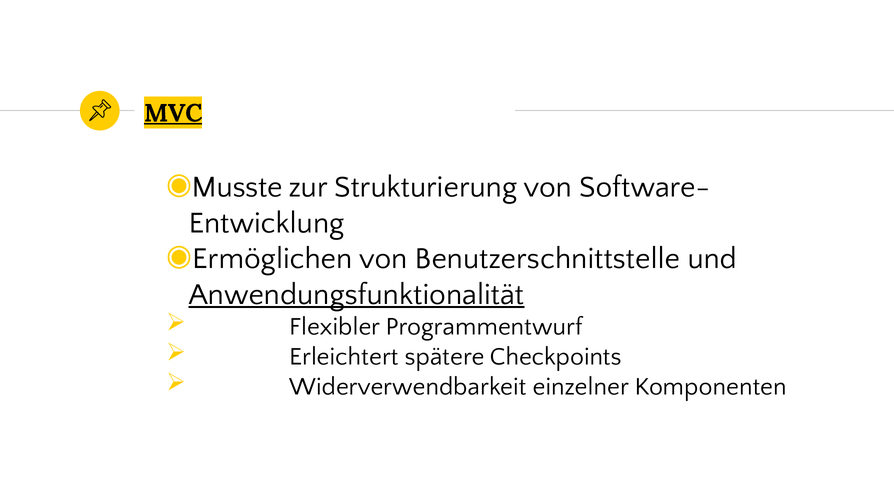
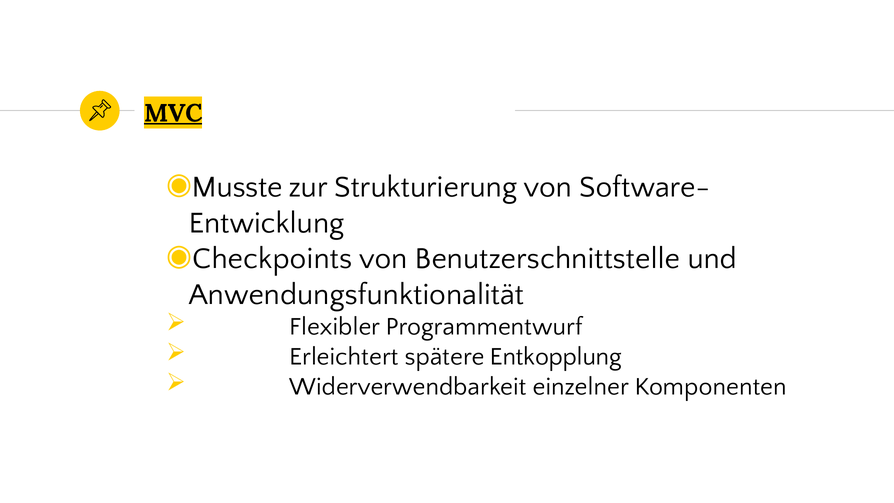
Ermöglichen: Ermöglichen -> Checkpoints (272, 258)
Anwendungsfunktionalität underline: present -> none (357, 294)
Checkpoints: Checkpoints -> Entkopplung (556, 356)
